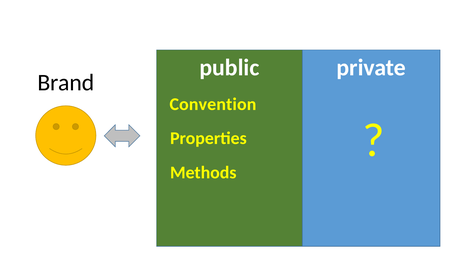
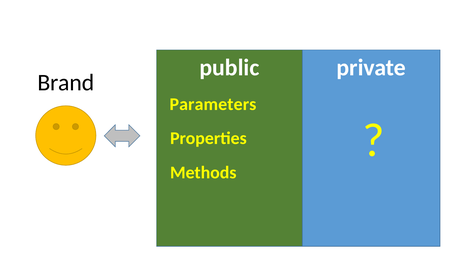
Convention: Convention -> Parameters (213, 104)
